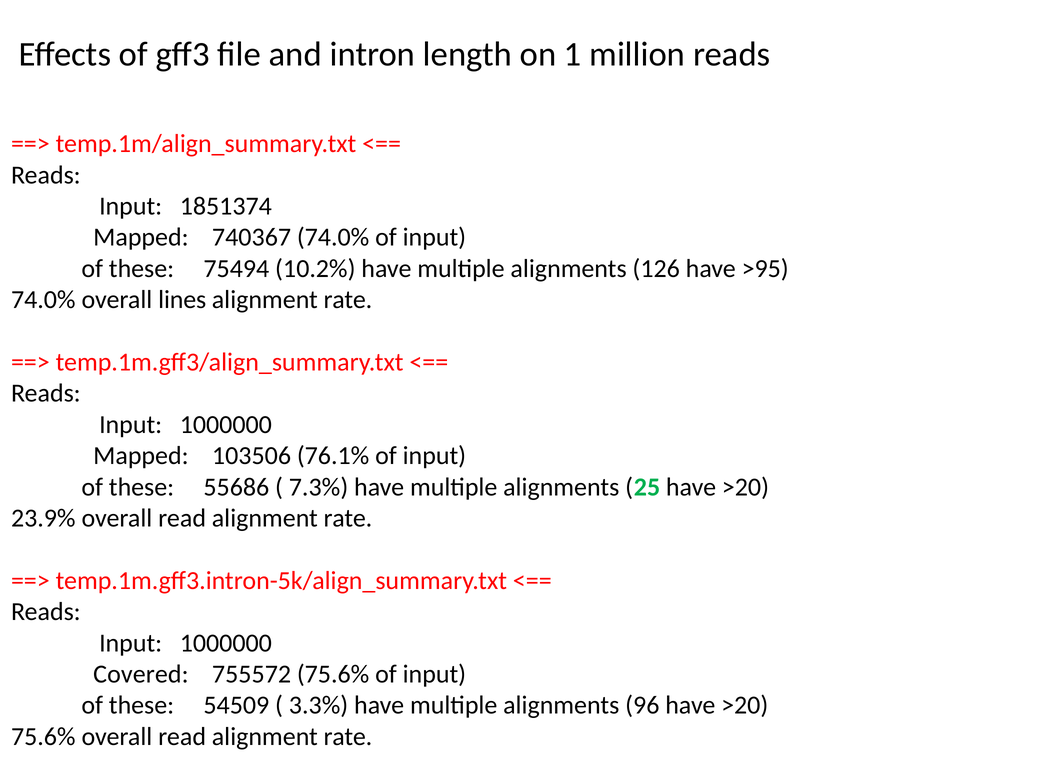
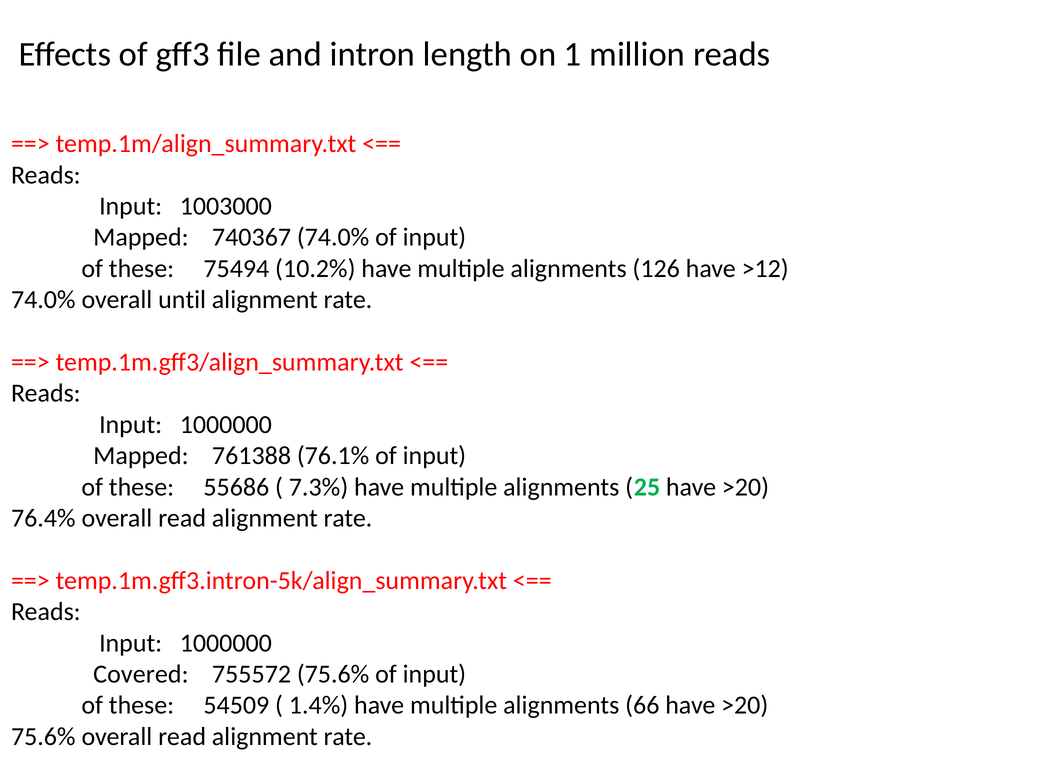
1851374: 1851374 -> 1003000 (226, 206)
>95: >95 -> >12 (765, 269)
lines: lines -> until (182, 300)
103506: 103506 -> 761388 (252, 456)
23.9%: 23.9% -> 76.4% (43, 518)
3.3%: 3.3% -> 1.4% (319, 705)
96: 96 -> 66 (642, 705)
